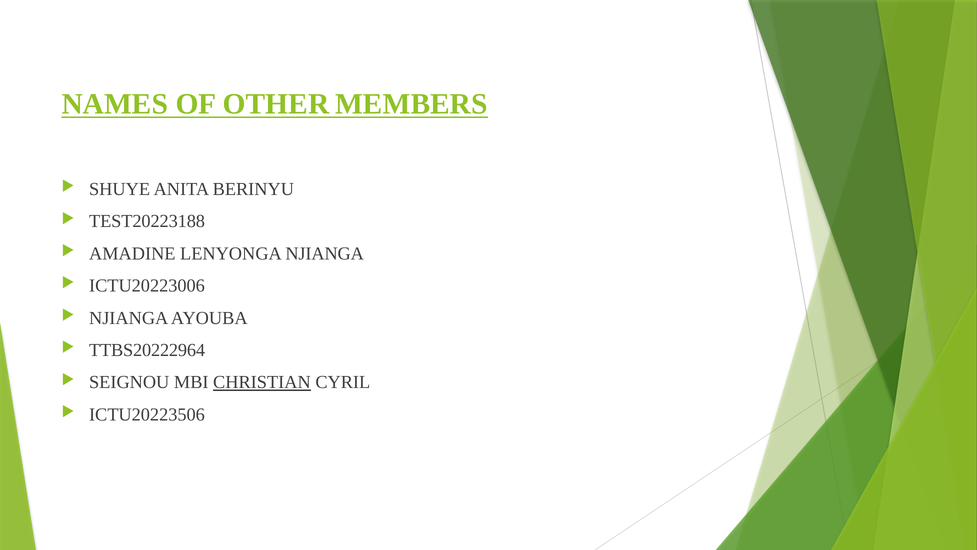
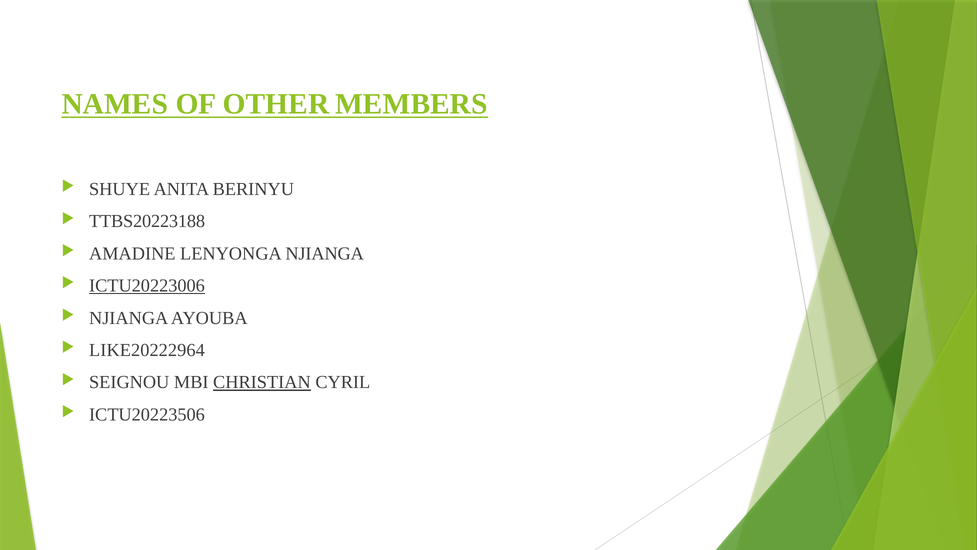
TEST20223188: TEST20223188 -> TTBS20223188 (147, 221)
ICTU20223006 underline: none -> present (147, 286)
TTBS20222964: TTBS20222964 -> LIKE20222964 (147, 350)
